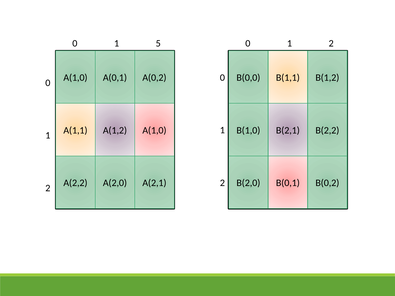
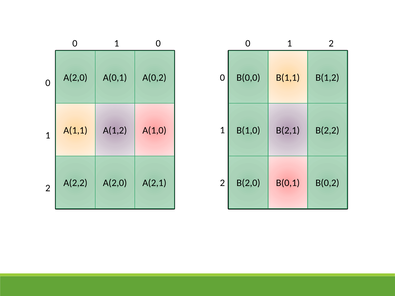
1 5: 5 -> 0 (158, 43)
A(1,0: A(1,0 -> A(2,0 (75, 78)
